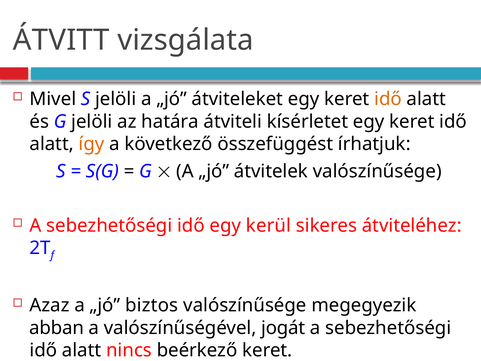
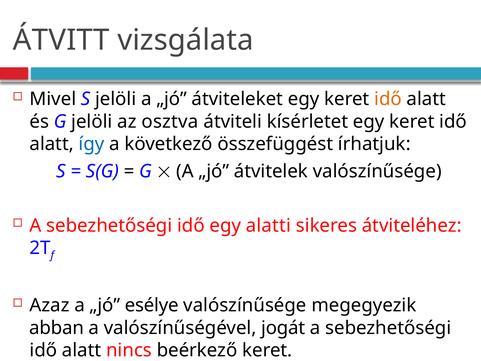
határa: határa -> osztva (170, 122)
így colour: orange -> blue (92, 144)
kerül: kerül -> alatti (268, 225)
biztos: biztos -> esélye (152, 305)
